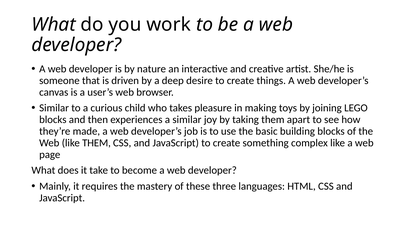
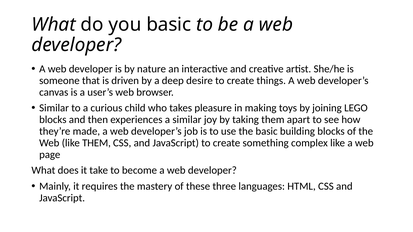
you work: work -> basic (169, 24)
